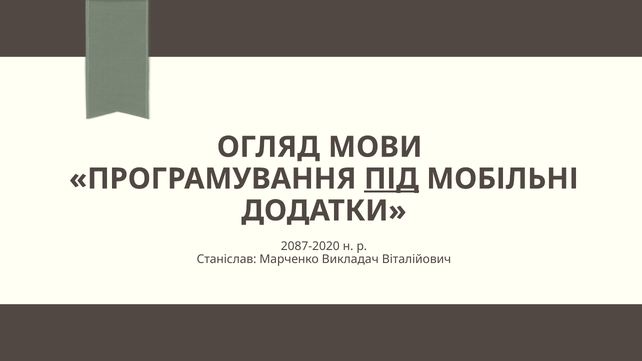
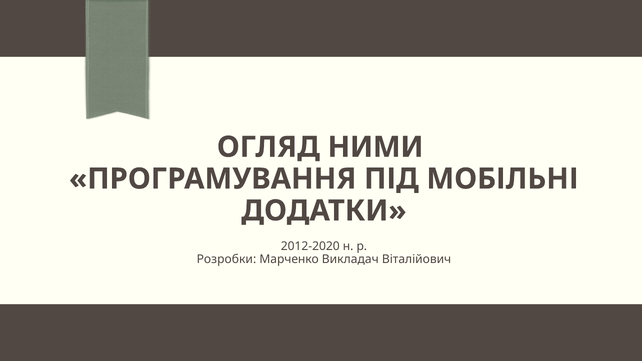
МОВИ: МОВИ -> НИМИ (376, 147)
ПІД underline: present -> none (391, 179)
2087-2020: 2087-2020 -> 2012-2020 (310, 246)
Станіслав: Станіслав -> Розробки (226, 259)
